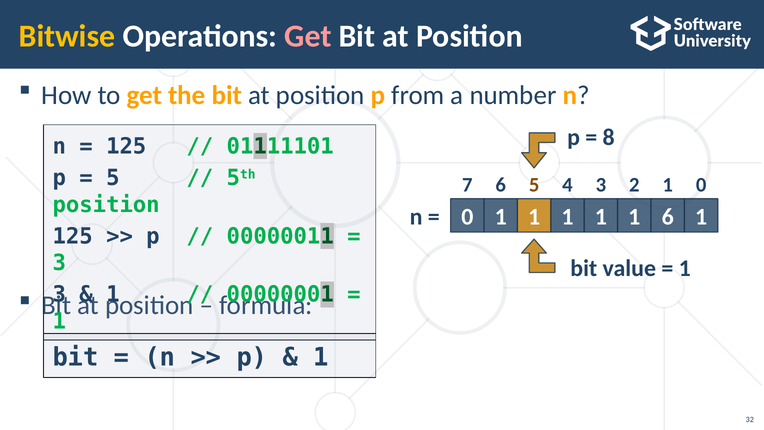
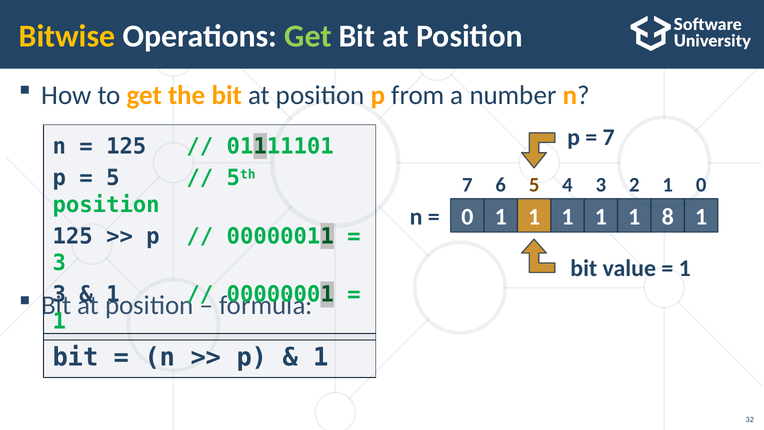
Get colour: pink -> light green (308, 36)
8: 8 -> 7 (609, 137)
1 6: 6 -> 8 (668, 217)
